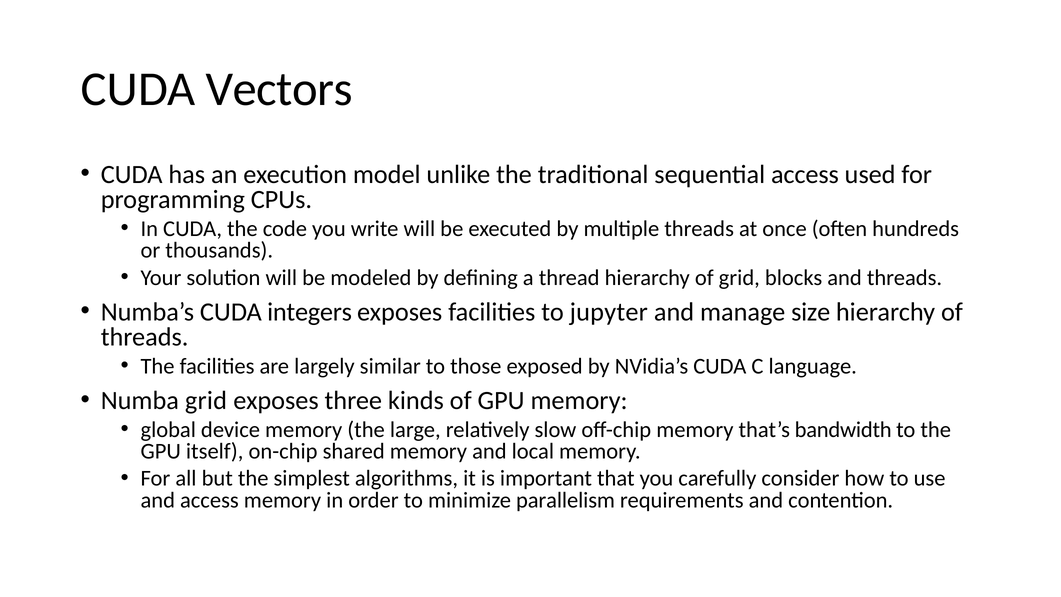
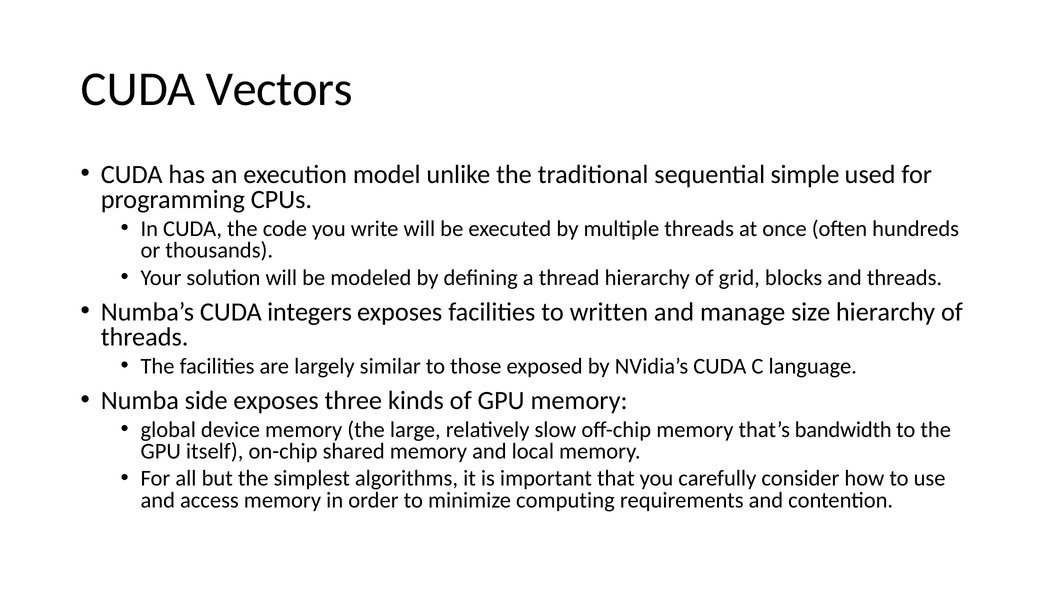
sequential access: access -> simple (805, 174)
jupyter: jupyter -> written (609, 312)
Numba grid: grid -> side (206, 400)
parallelism: parallelism -> computing (565, 500)
